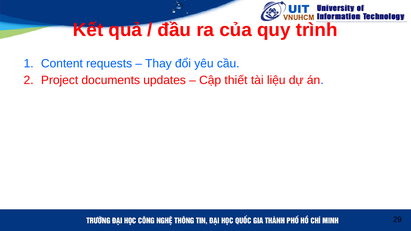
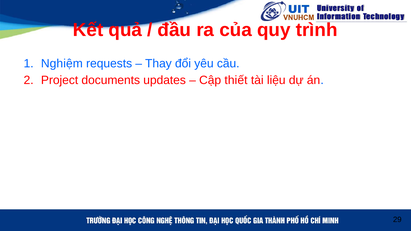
Content: Content -> Nghiệm (62, 64)
